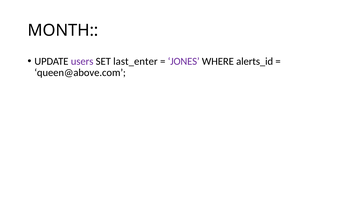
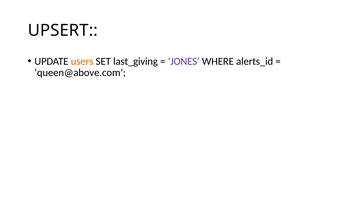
MONTH: MONTH -> UPSERT (63, 30)
users colour: purple -> orange (82, 61)
last_enter: last_enter -> last_giving (136, 61)
